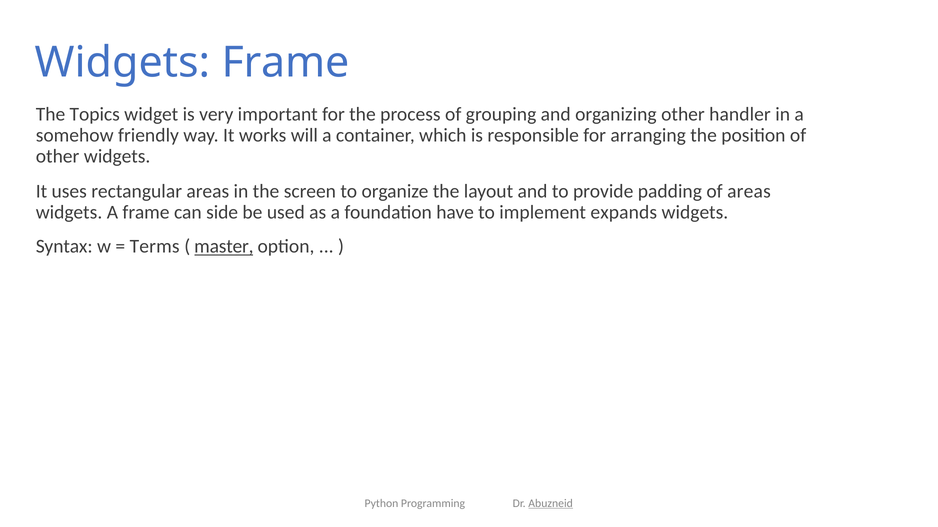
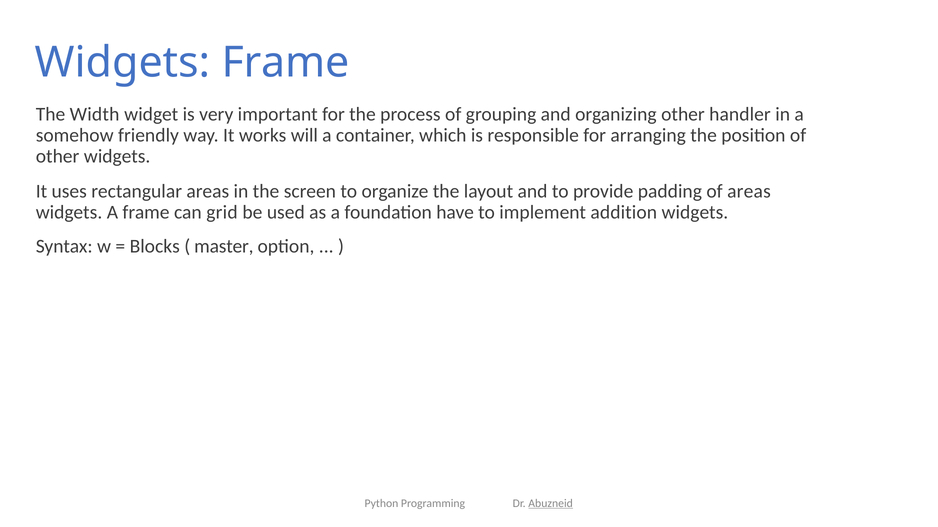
Topics: Topics -> Width (95, 114)
side: side -> grid (222, 212)
expands: expands -> addition (624, 212)
Terms: Terms -> Blocks (155, 247)
master underline: present -> none (224, 247)
